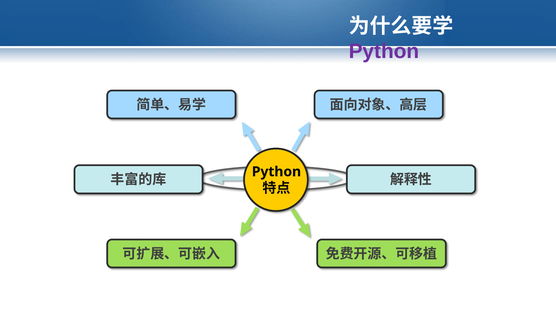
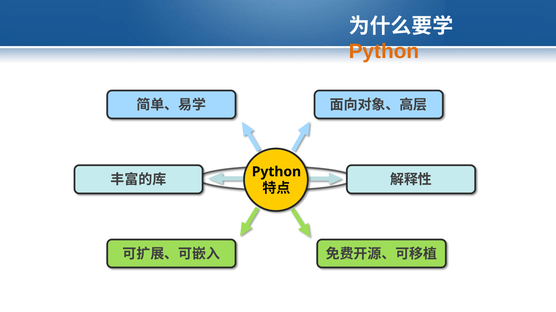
Python colour: purple -> orange (384, 51)
